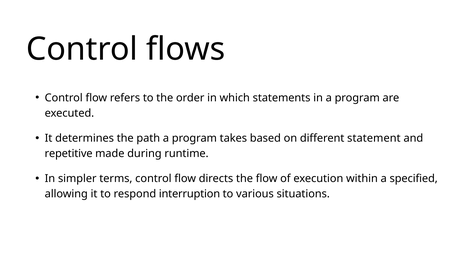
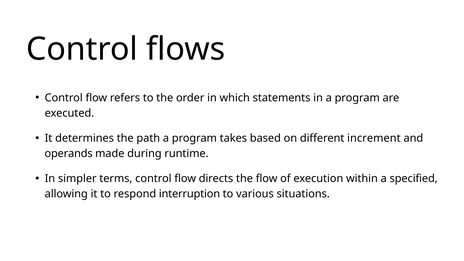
statement: statement -> increment (374, 138)
repetitive: repetitive -> operands (69, 154)
